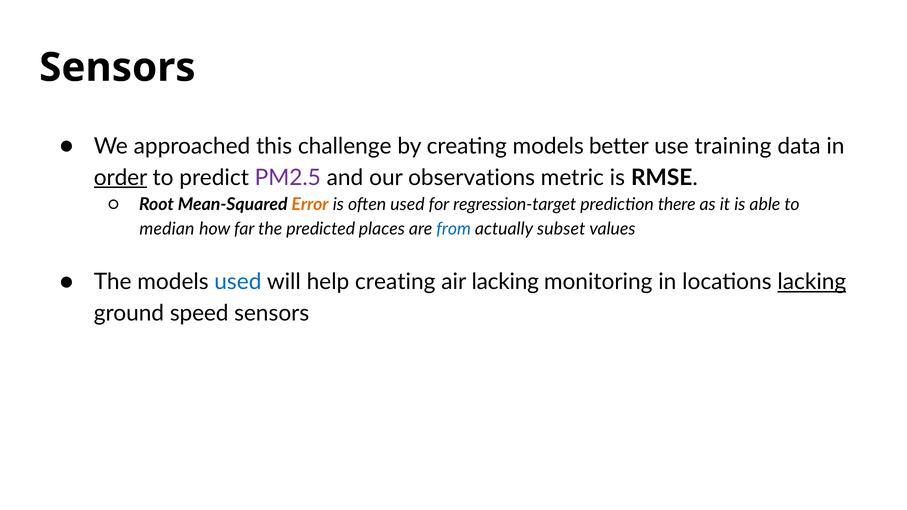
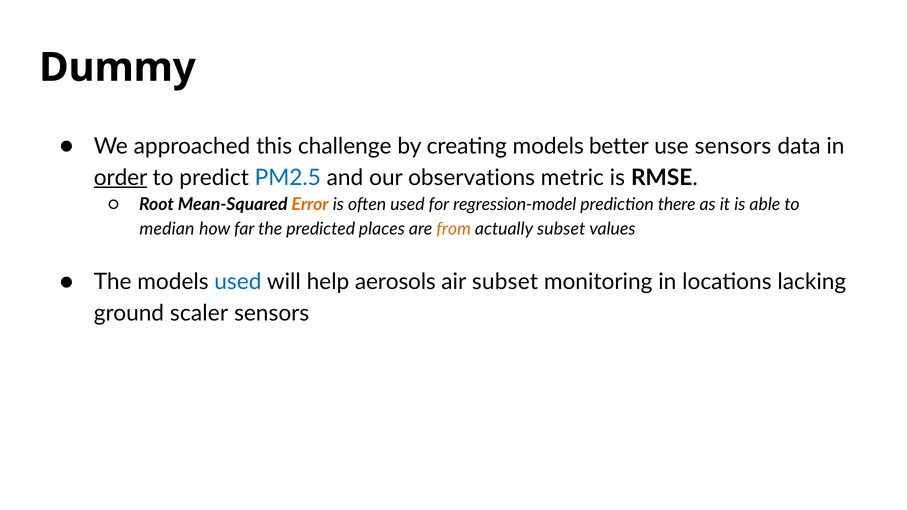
Sensors: Sensors -> Dummy (117, 68)
use training: training -> sensors (733, 146)
PM2.5 colour: purple -> blue (288, 178)
regression-target: regression-target -> regression-model (515, 205)
from colour: blue -> orange (454, 229)
help creating: creating -> aerosols (395, 282)
air lacking: lacking -> subset (505, 282)
lacking underline: present -> none (812, 282)
speed: speed -> scaler (199, 313)
